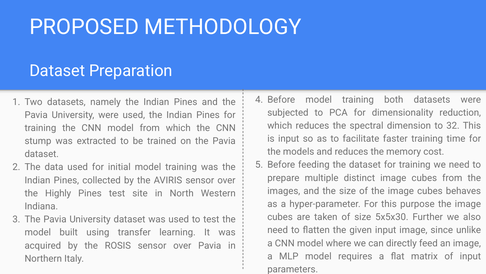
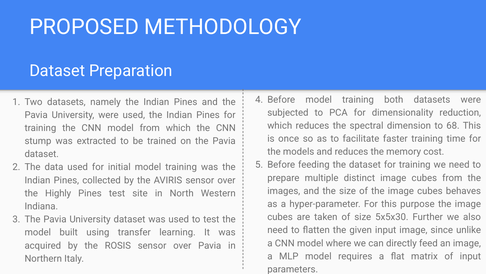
32: 32 -> 68 (453, 125)
is input: input -> once (289, 138)
